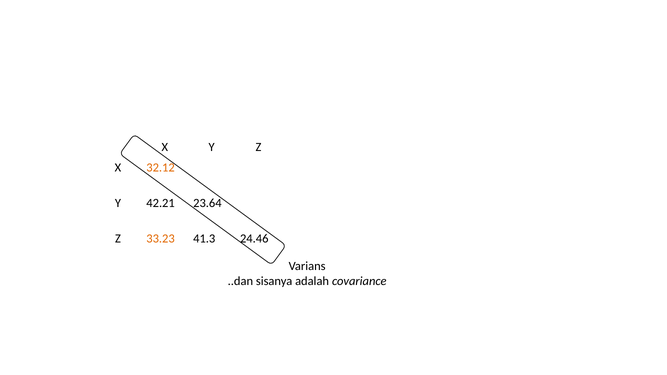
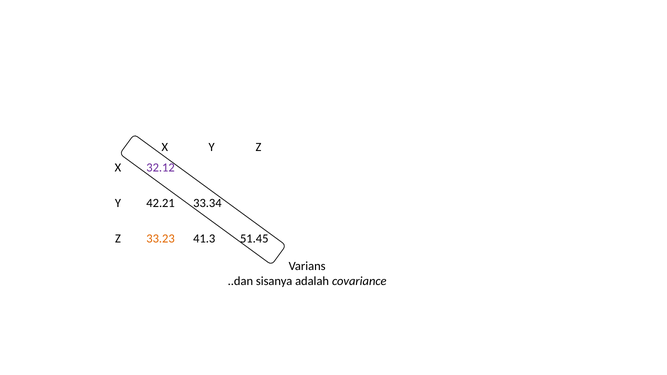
32.12 colour: orange -> purple (161, 168)
23.64: 23.64 -> 33.34 (207, 203)
24.46: 24.46 -> 51.45 (254, 239)
